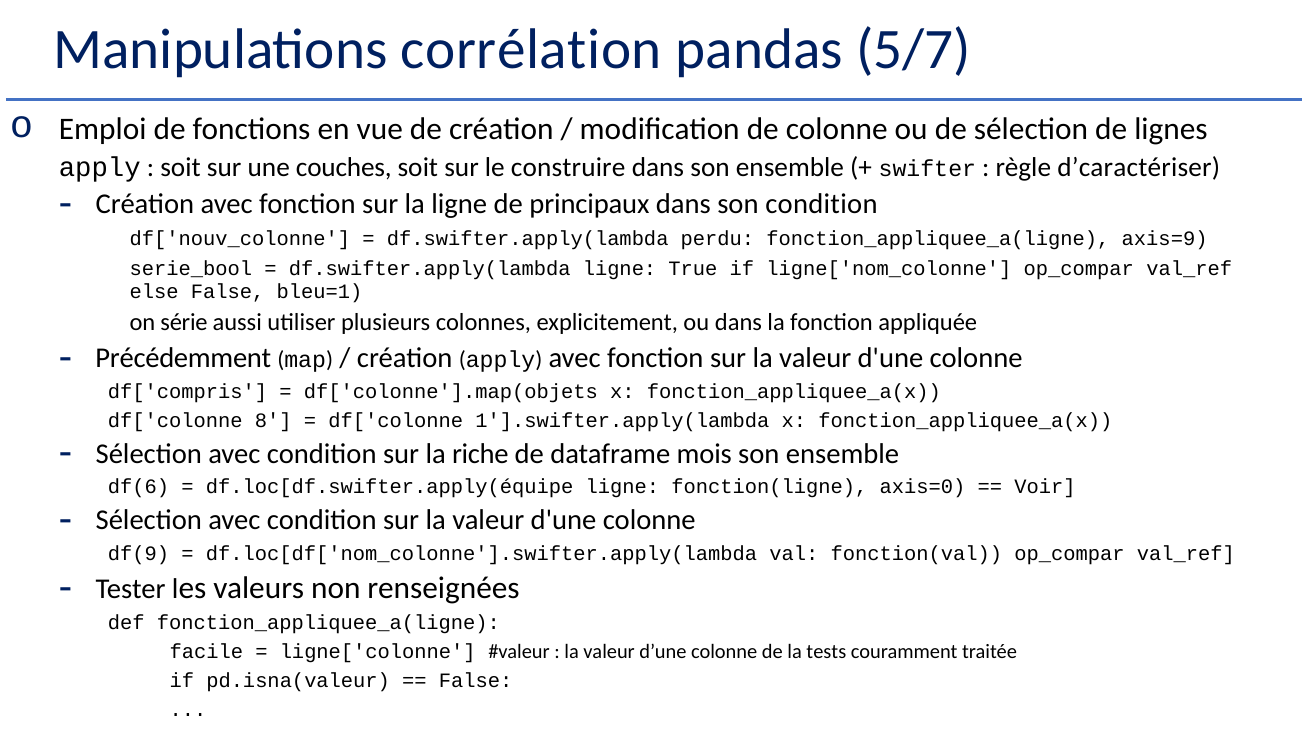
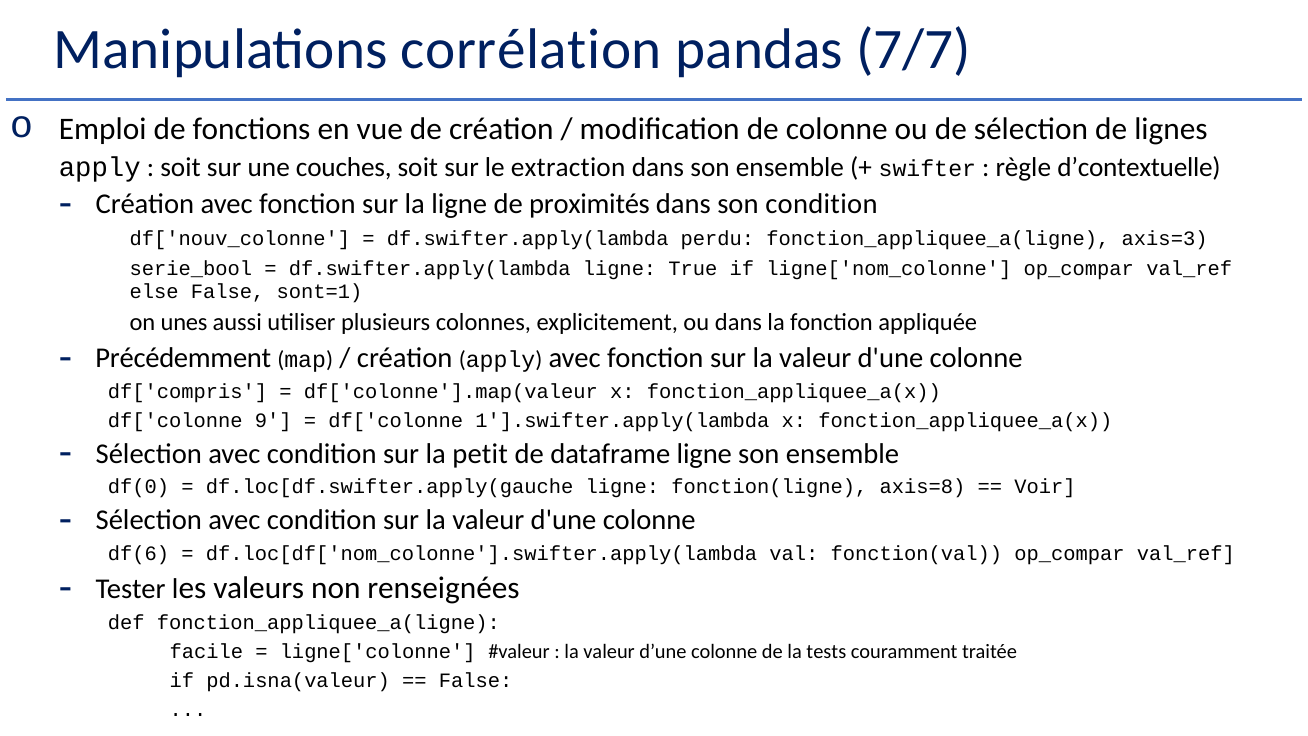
5/7: 5/7 -> 7/7 (914, 50)
construire: construire -> extraction (568, 167)
d’caractériser: d’caractériser -> d’contextuelle (1139, 167)
principaux: principaux -> proximités (590, 204)
axis=9: axis=9 -> axis=3 (1165, 239)
bleu=1: bleu=1 -> sont=1 (319, 291)
série: série -> unes (184, 323)
df['colonne'].map(objets: df['colonne'].map(objets -> df['colonne'].map(valeur (451, 391)
8: 8 -> 9 (273, 420)
riche: riche -> petit (480, 453)
dataframe mois: mois -> ligne (704, 453)
df(6: df(6 -> df(0 (139, 487)
df.loc[df.swifter.apply(équipe: df.loc[df.swifter.apply(équipe -> df.loc[df.swifter.apply(gauche (390, 487)
axis=0: axis=0 -> axis=8 (922, 487)
df(9: df(9 -> df(6 (139, 553)
